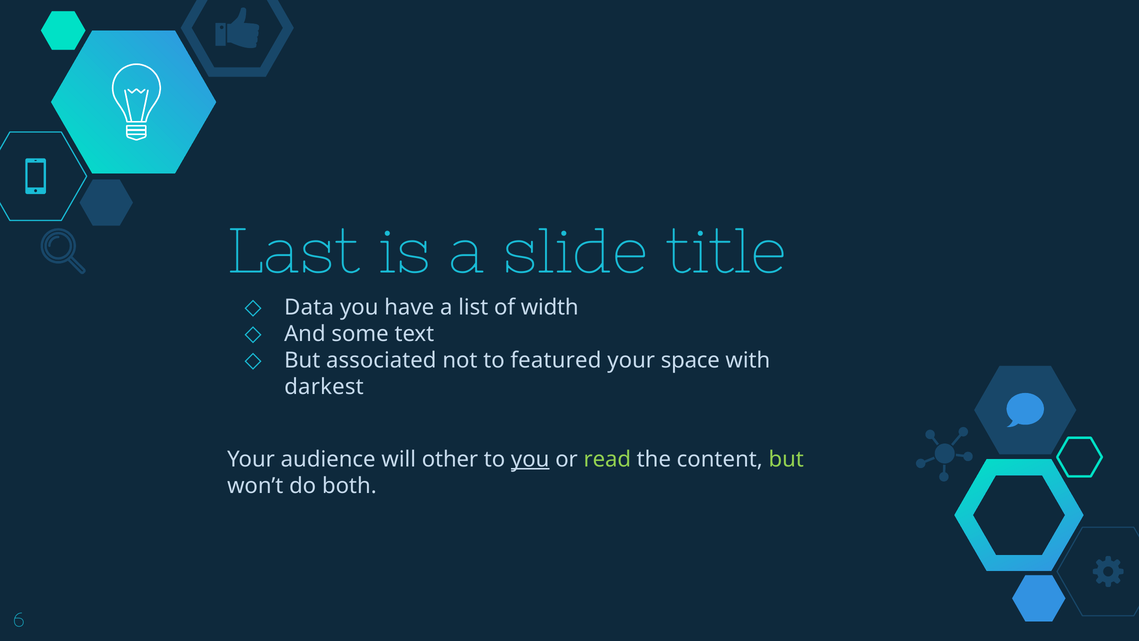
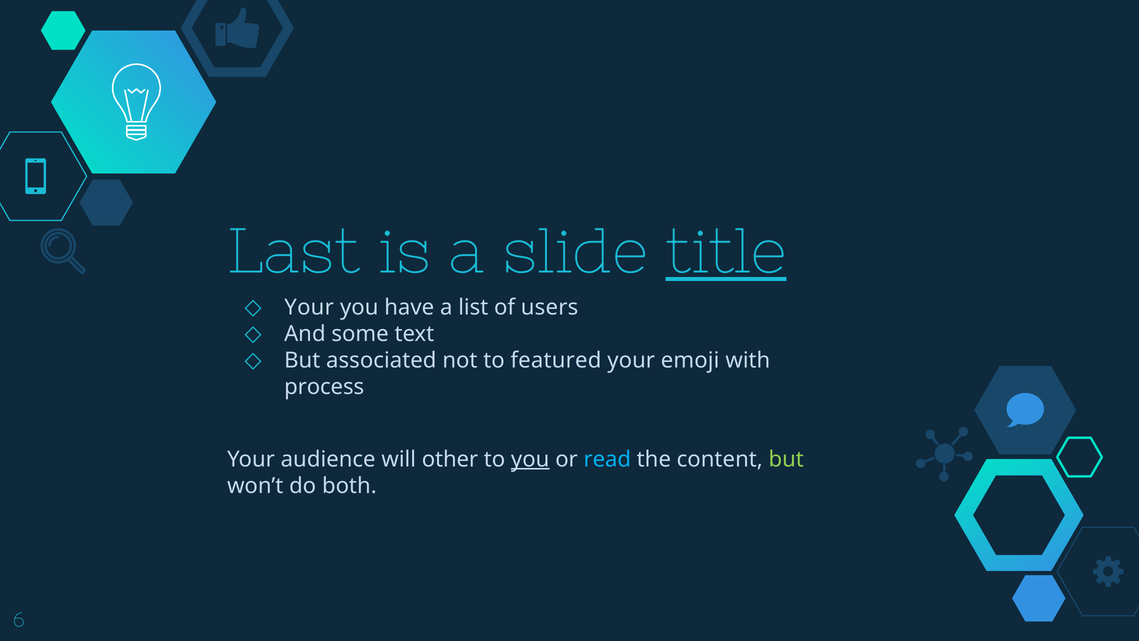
title underline: none -> present (726, 252)
Data: Data -> Your (309, 307)
width: width -> users (550, 307)
space: space -> emoji (690, 360)
darkest: darkest -> process (324, 387)
read colour: light green -> light blue (607, 459)
